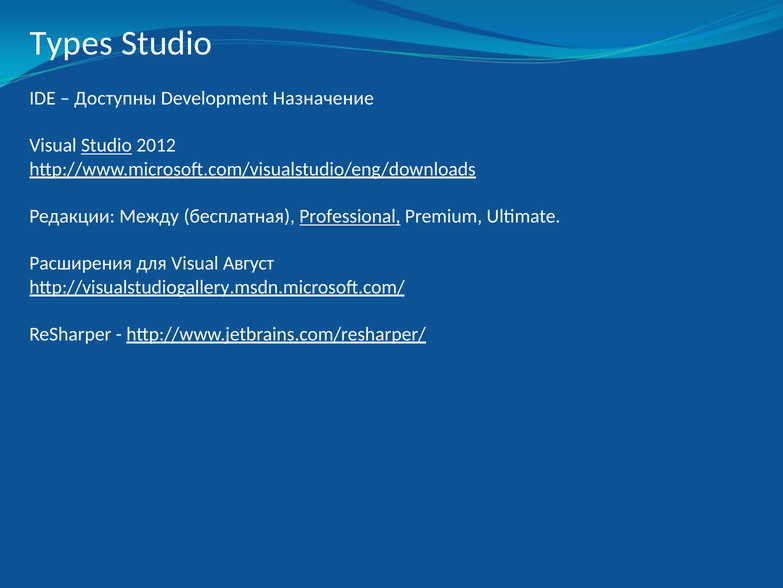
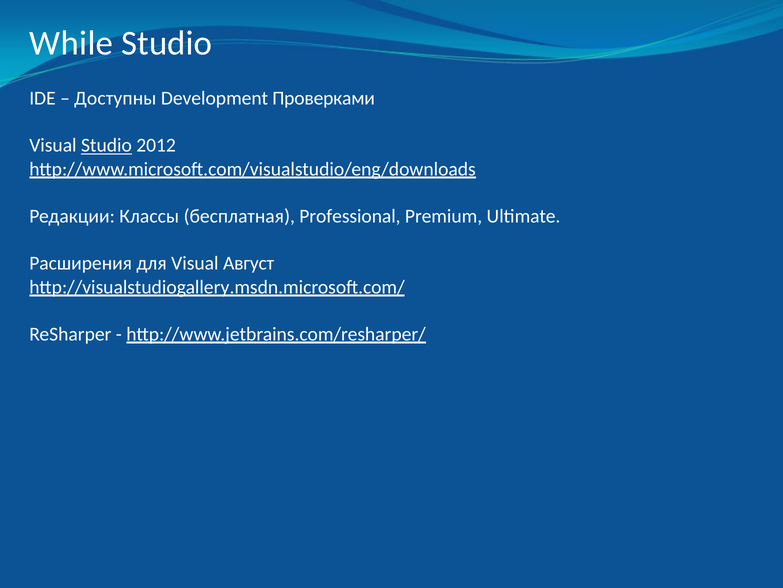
Types: Types -> While (71, 43)
Назначение: Назначение -> Проверками (324, 98)
Между: Между -> Классы (149, 216)
Professional underline: present -> none (350, 216)
